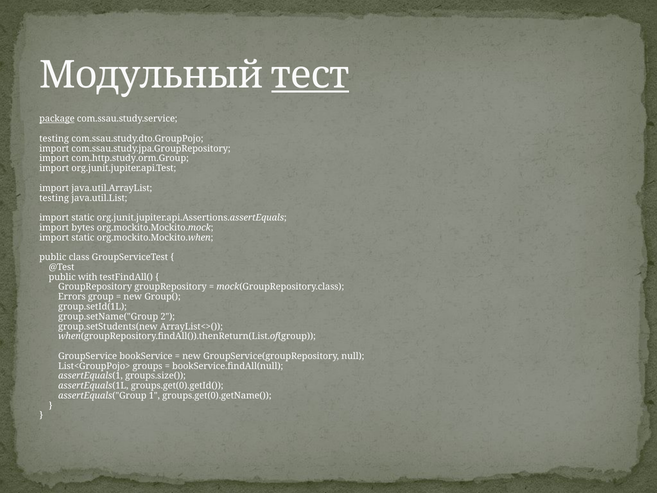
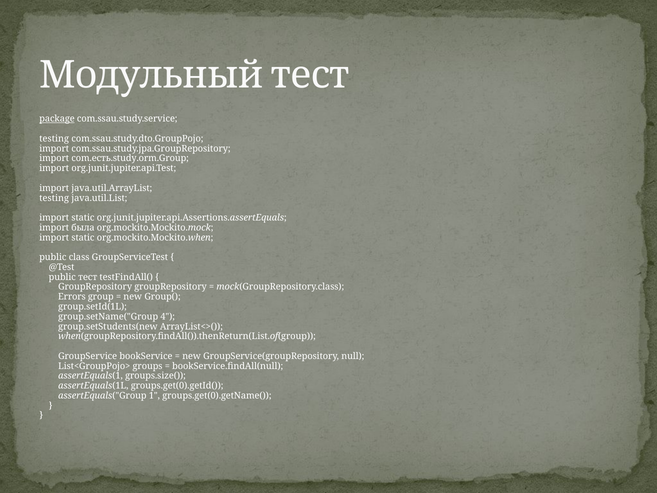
тест underline: present -> none (310, 75)
com.http.study.orm.Group: com.http.study.orm.Group -> com.есть.study.orm.Group (130, 158)
bytes: bytes -> была (83, 228)
public with: with -> тест (88, 277)
2: 2 -> 4 (168, 316)
